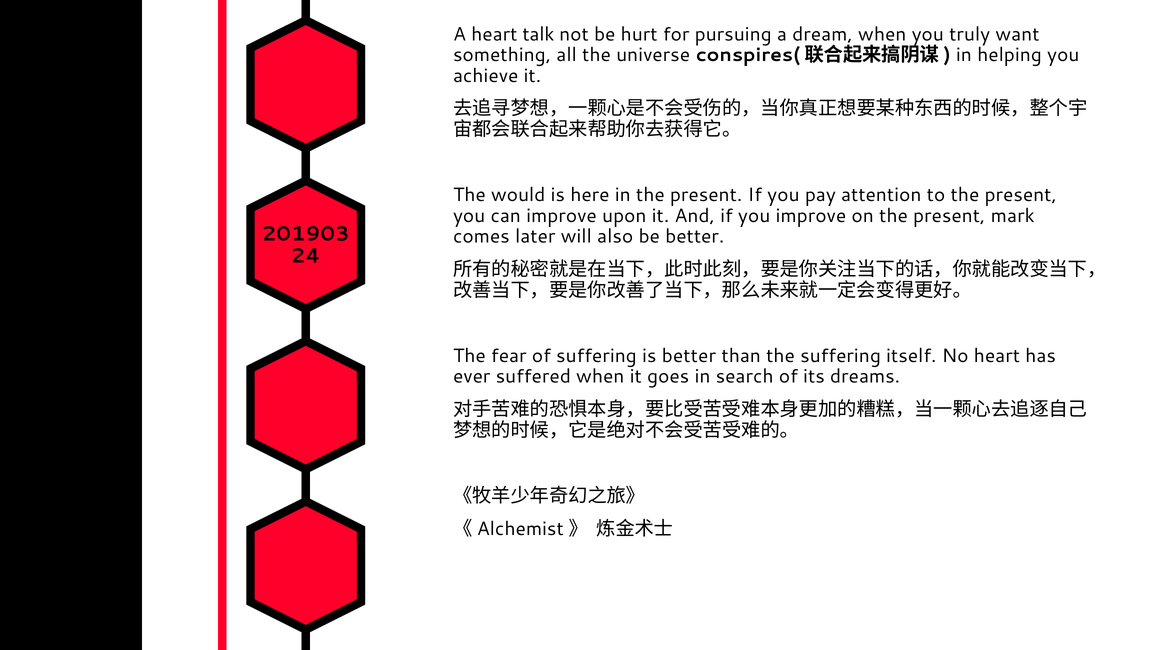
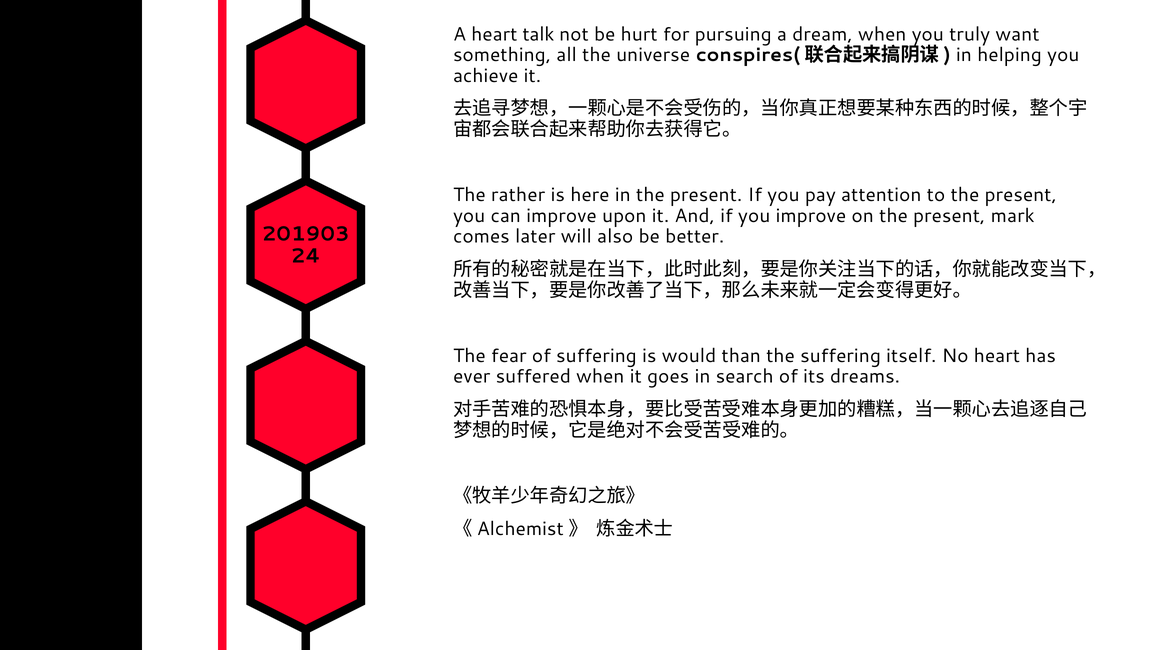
would: would -> rather (518, 195)
is better: better -> would (689, 356)
